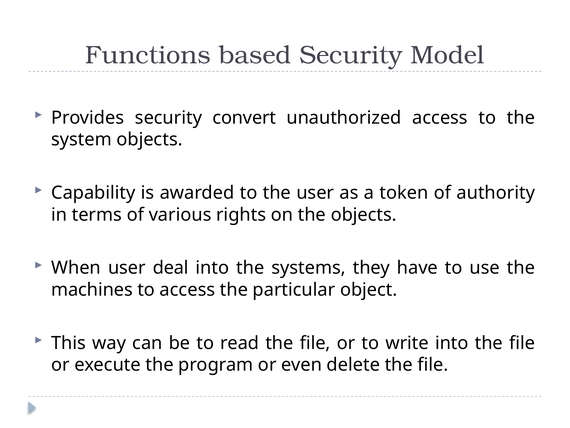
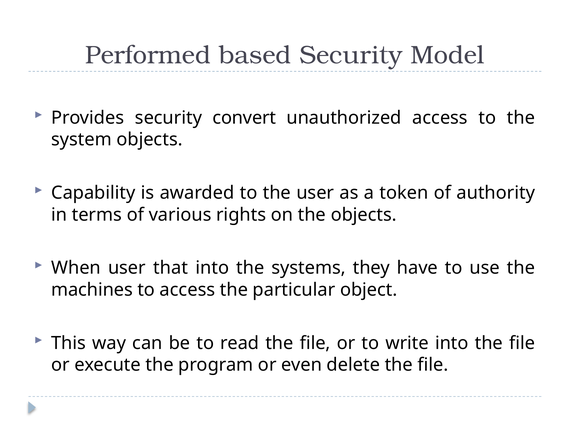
Functions: Functions -> Performed (148, 55)
deal: deal -> that (171, 268)
